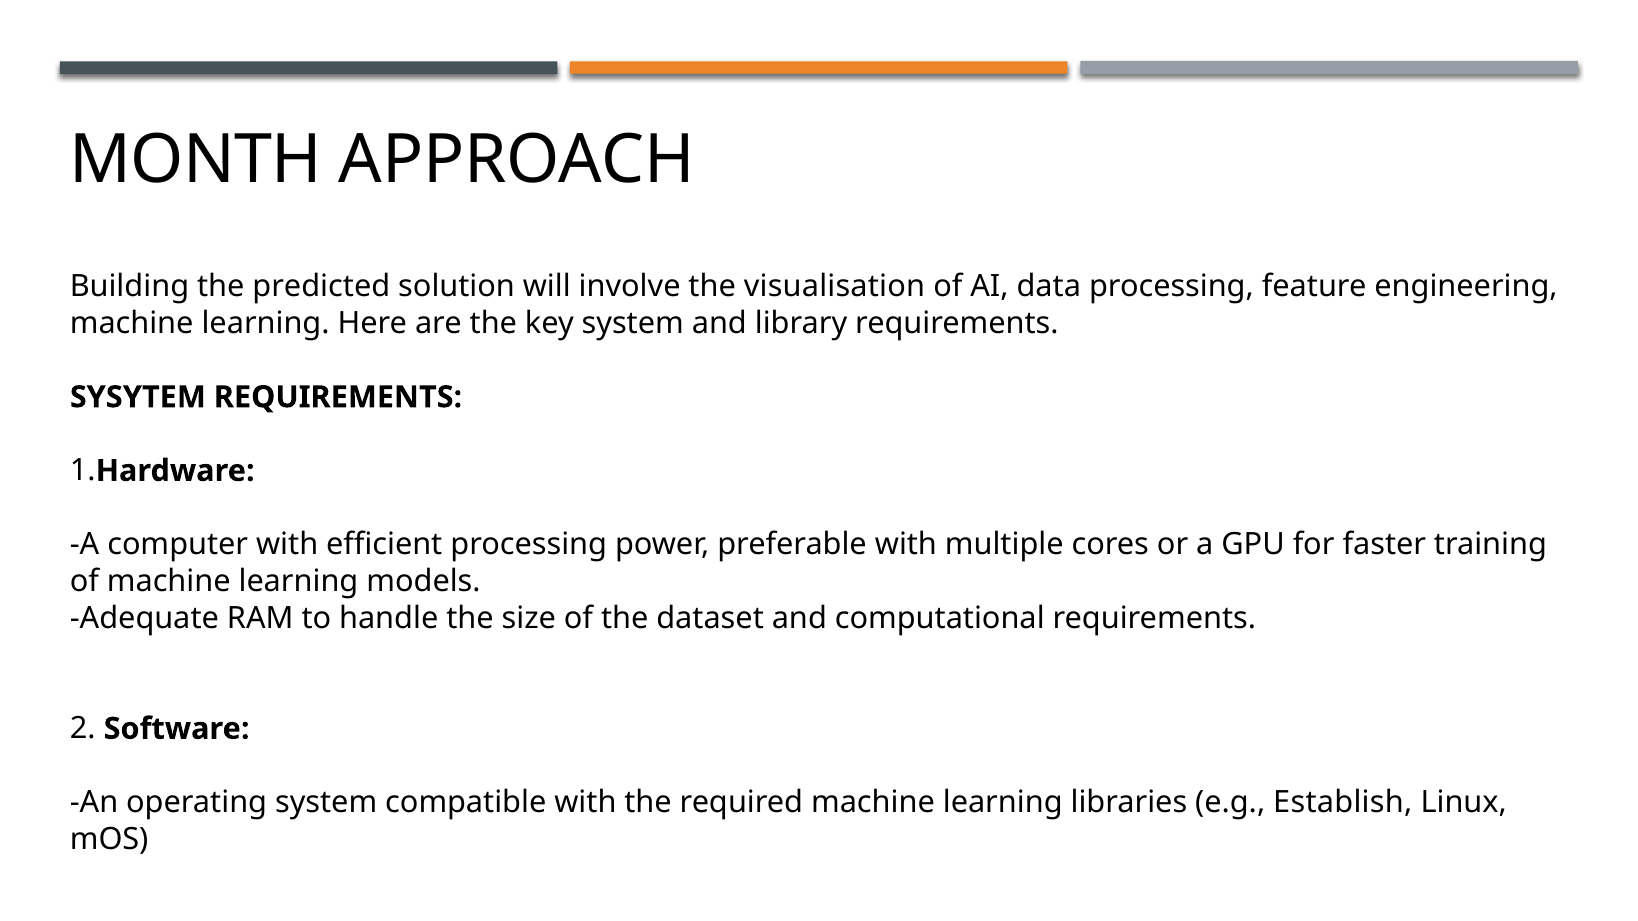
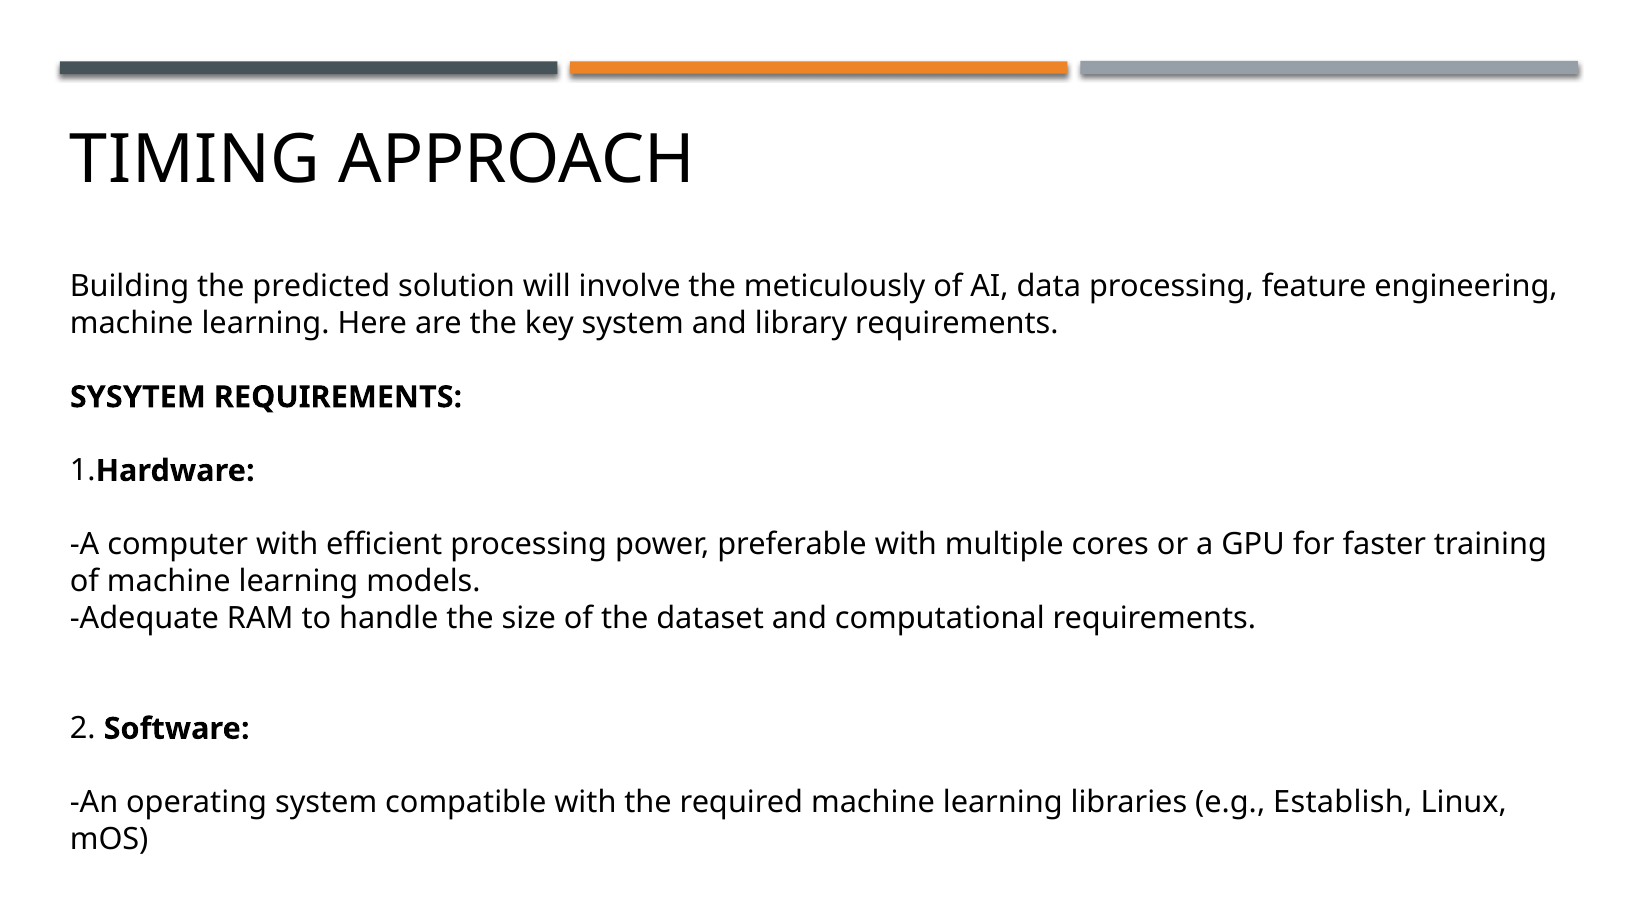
MONTH: MONTH -> TIMING (195, 160)
visualisation: visualisation -> meticulously (835, 287)
